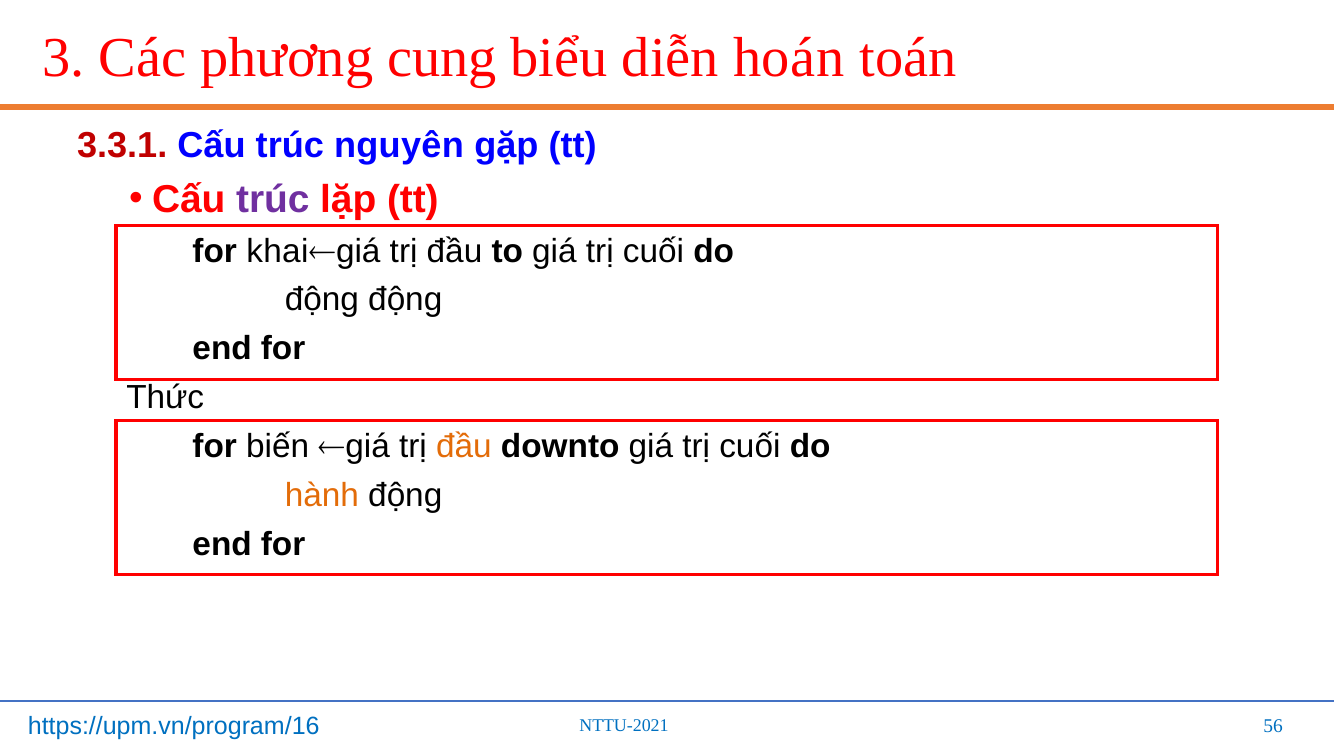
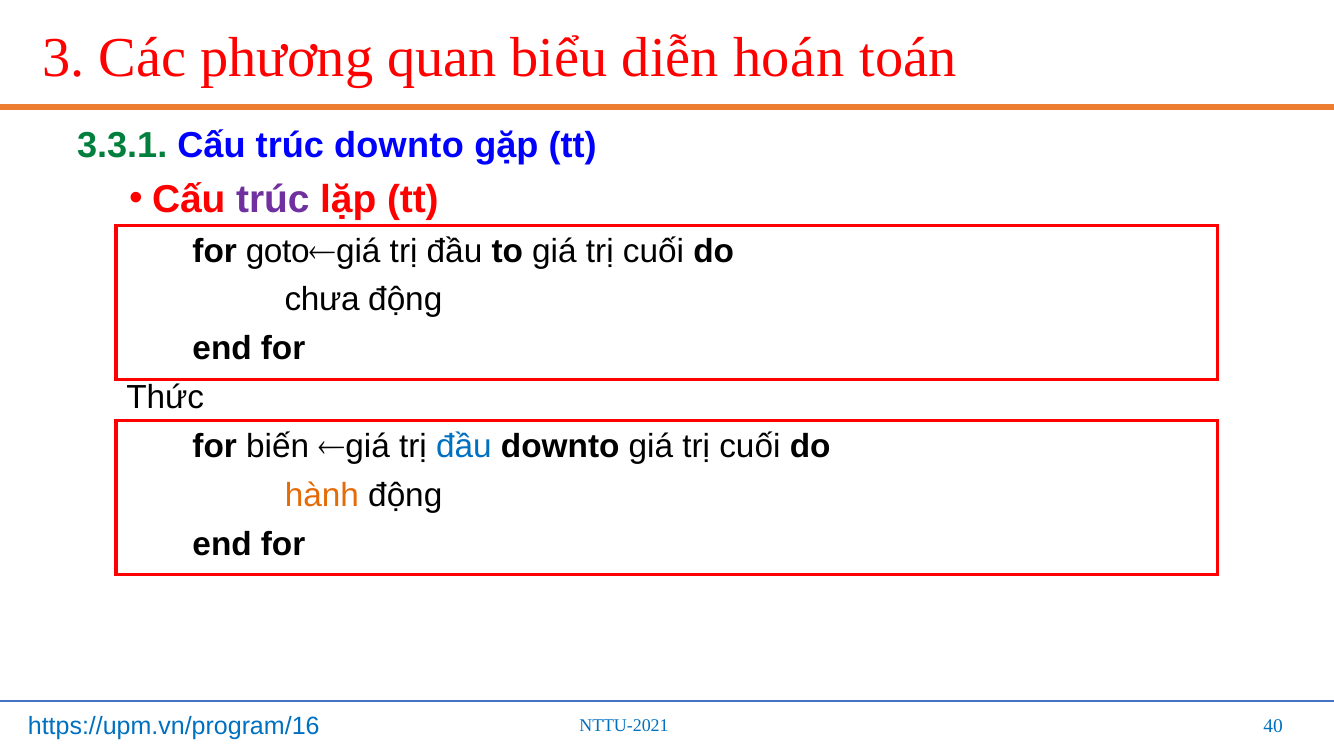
cung: cung -> quan (442, 58)
3.3.1 colour: red -> green (122, 146)
trúc nguyên: nguyên -> downto (399, 146)
khai: khai -> goto (278, 251)
động: động -> chưa (322, 300)
đầu colour: orange -> blue (464, 447)
56: 56 -> 40 (1273, 727)
